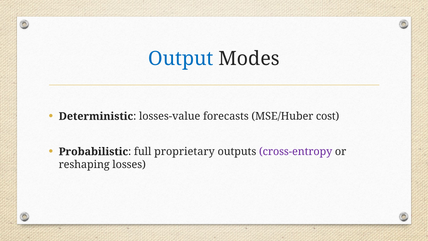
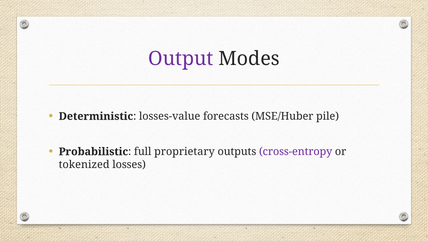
Output colour: blue -> purple (181, 59)
cost: cost -> pile (328, 116)
reshaping: reshaping -> tokenized (84, 164)
